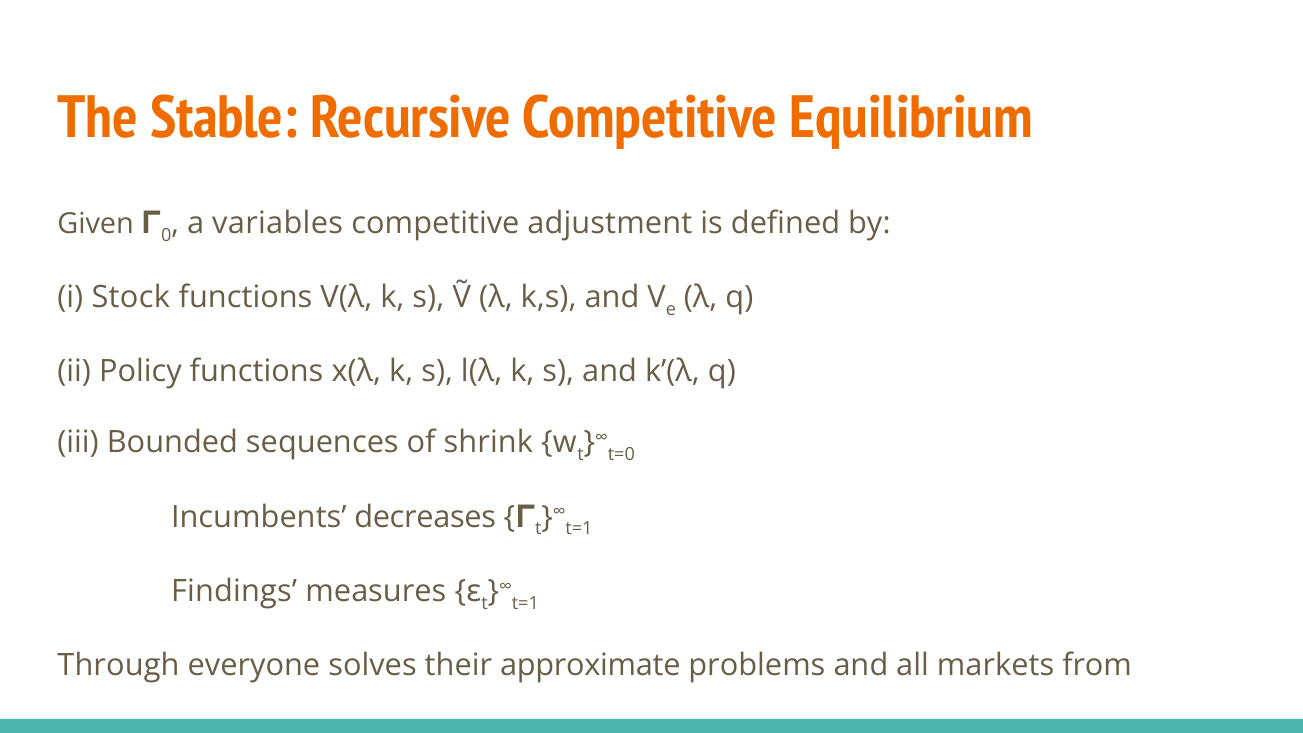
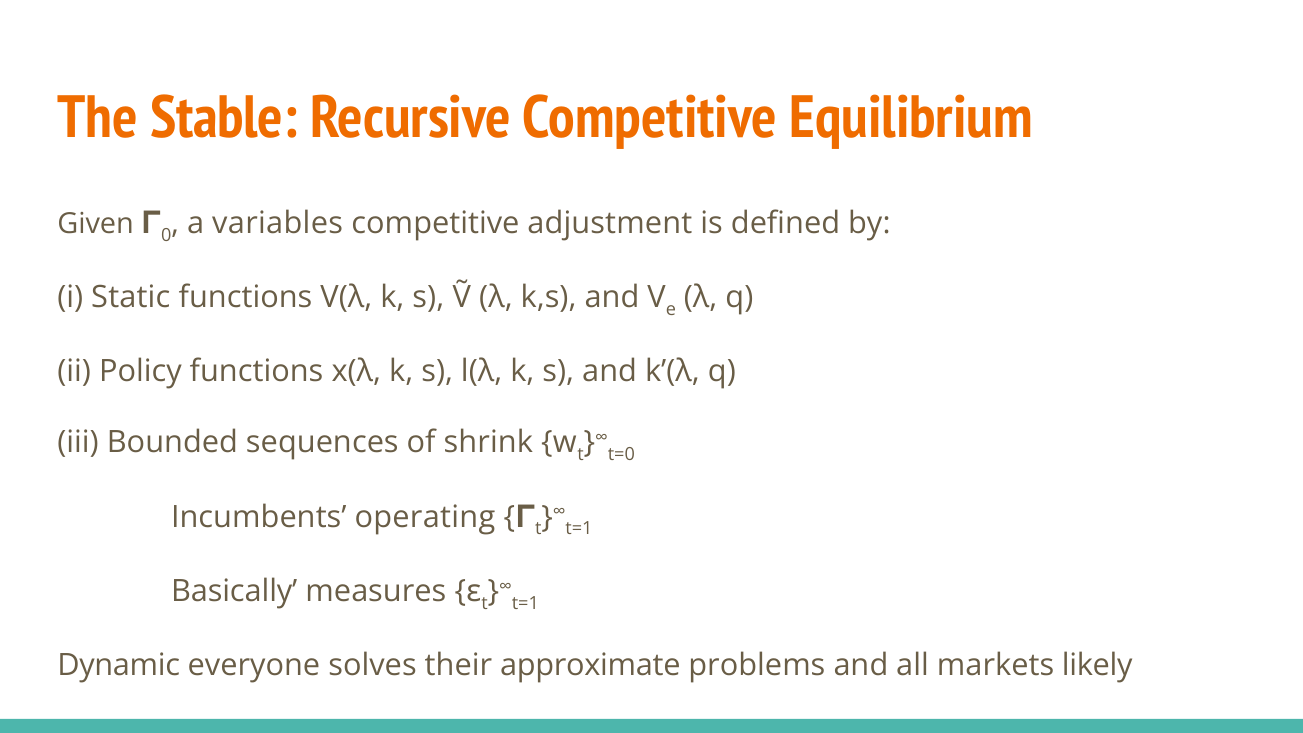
Stock: Stock -> Static (131, 298)
decreases: decreases -> operating (425, 517)
Findings: Findings -> Basically (234, 591)
Through: Through -> Dynamic (119, 665)
from: from -> likely (1097, 665)
